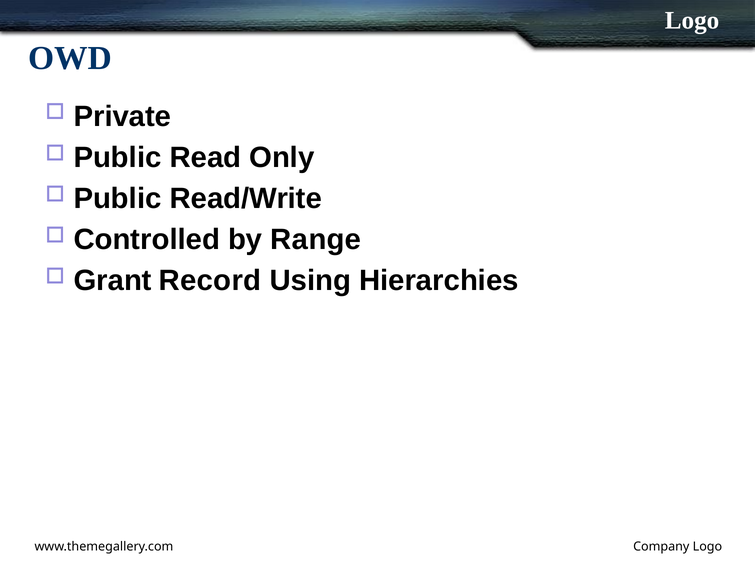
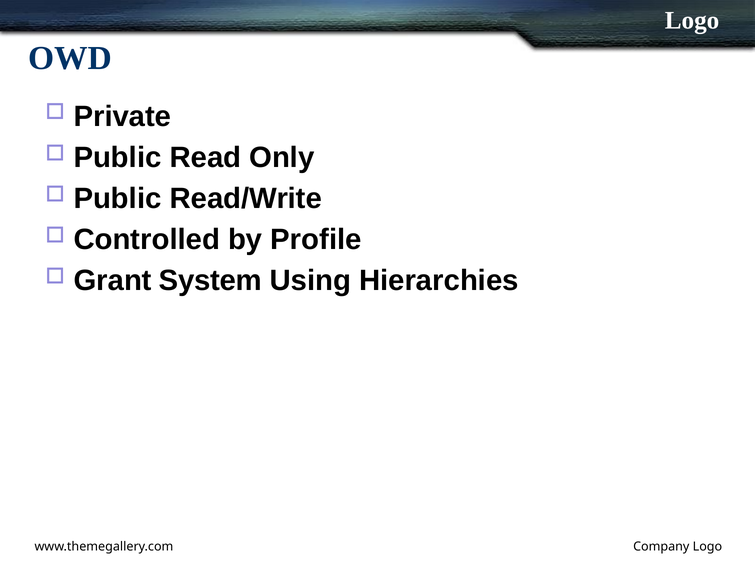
Range: Range -> Profile (316, 240)
Record: Record -> System (210, 281)
